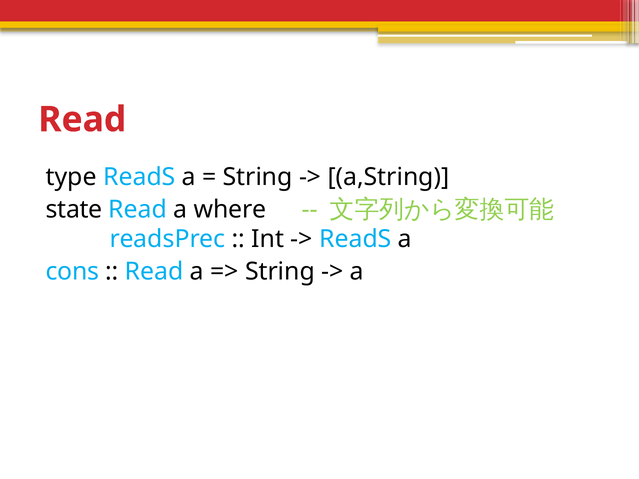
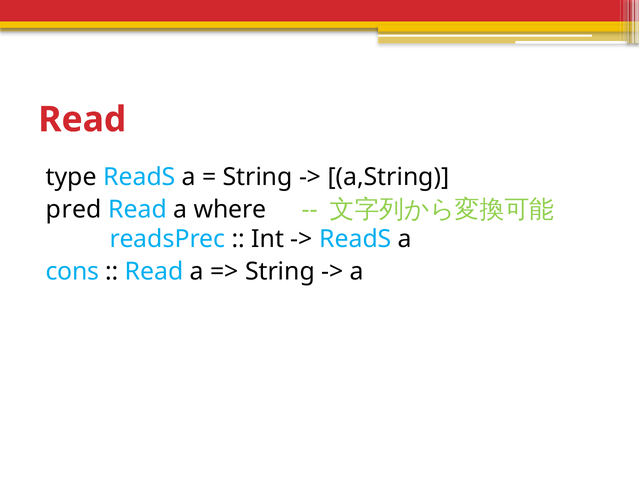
state: state -> pred (74, 209)
